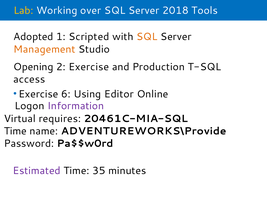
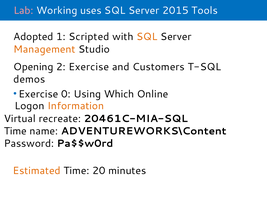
Lab colour: yellow -> pink (23, 11)
over: over -> uses (91, 11)
2018: 2018 -> 2015 (175, 11)
Production: Production -> Customers (158, 67)
access: access -> demos (29, 79)
6: 6 -> 0 (66, 94)
Editor: Editor -> Which (119, 94)
Information colour: purple -> orange (76, 106)
requires: requires -> recreate (60, 119)
ADVENTUREWORKS\Provide: ADVENTUREWORKS\Provide -> ADVENTUREWORKS\Content (144, 131)
Estimated colour: purple -> orange (37, 171)
35: 35 -> 20 (99, 171)
